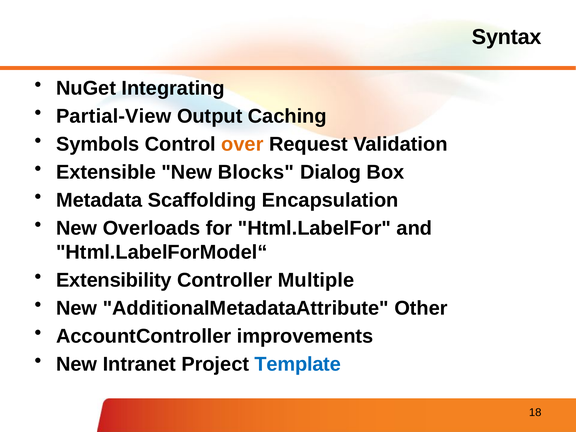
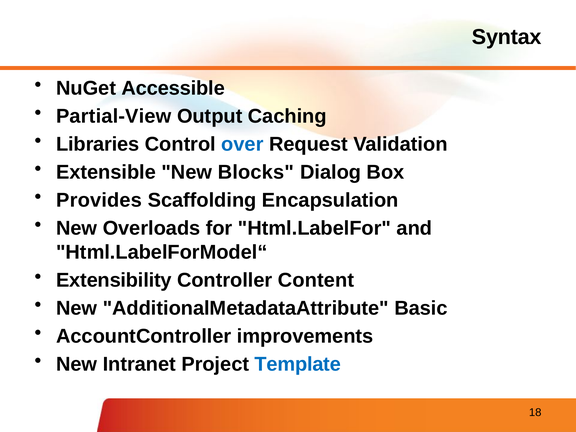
Integrating: Integrating -> Accessible (173, 88)
Symbols: Symbols -> Libraries (98, 144)
over colour: orange -> blue (242, 144)
Metadata: Metadata -> Provides (99, 200)
Multiple: Multiple -> Content (316, 280)
Other: Other -> Basic (421, 308)
